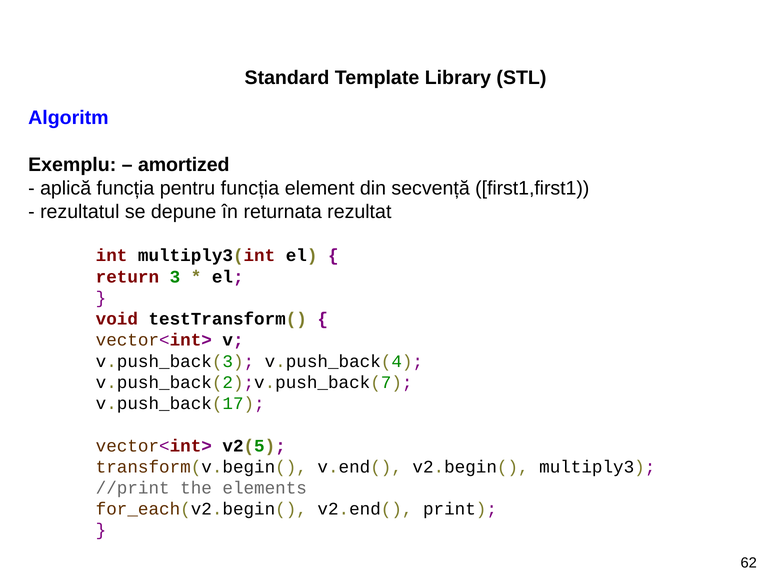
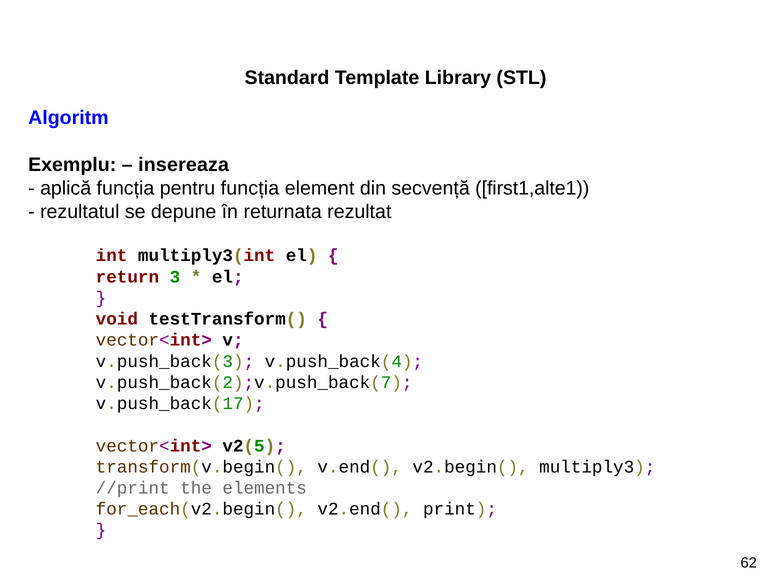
amortized: amortized -> insereaza (184, 165)
first1,first1: first1,first1 -> first1,alte1 (532, 188)
